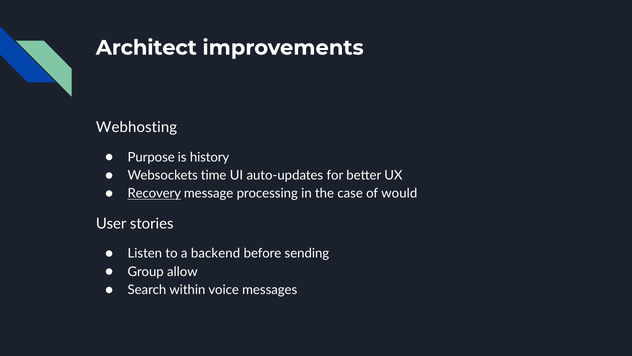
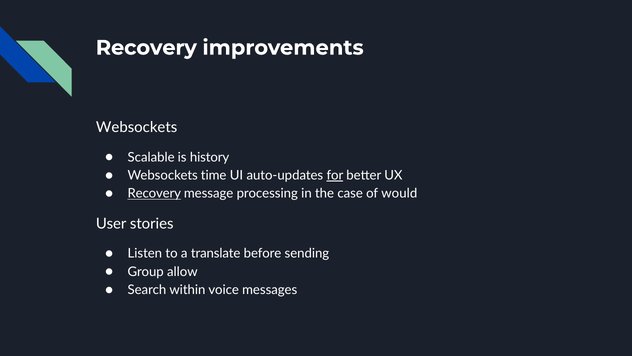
Architect: Architect -> Recovery (146, 48)
Webhosting: Webhosting -> Websockets (137, 127)
Purpose: Purpose -> Scalable (151, 157)
for underline: none -> present (335, 175)
backend: backend -> translate (216, 253)
